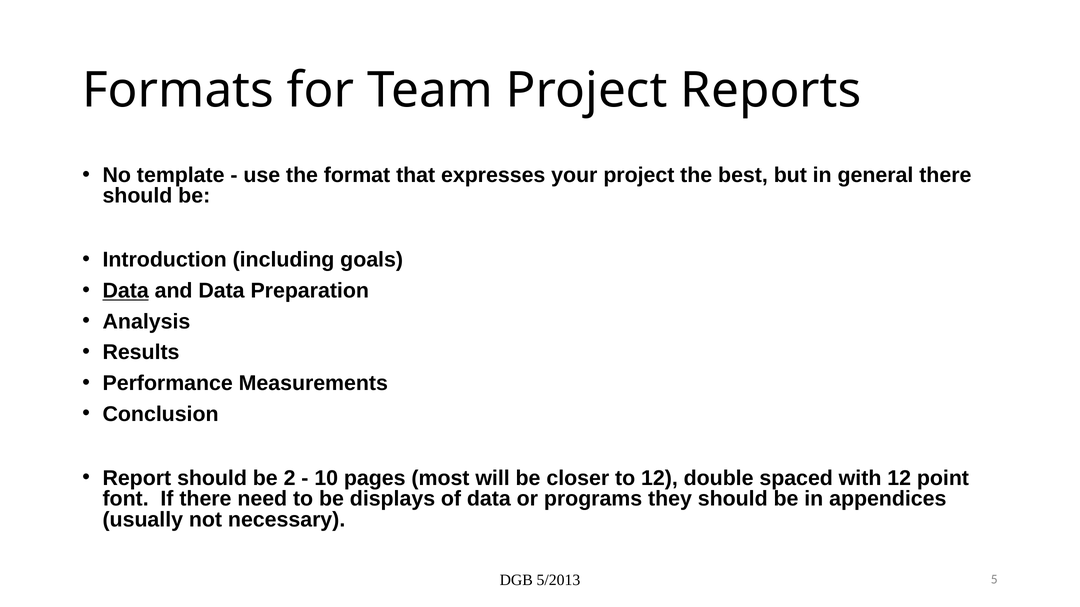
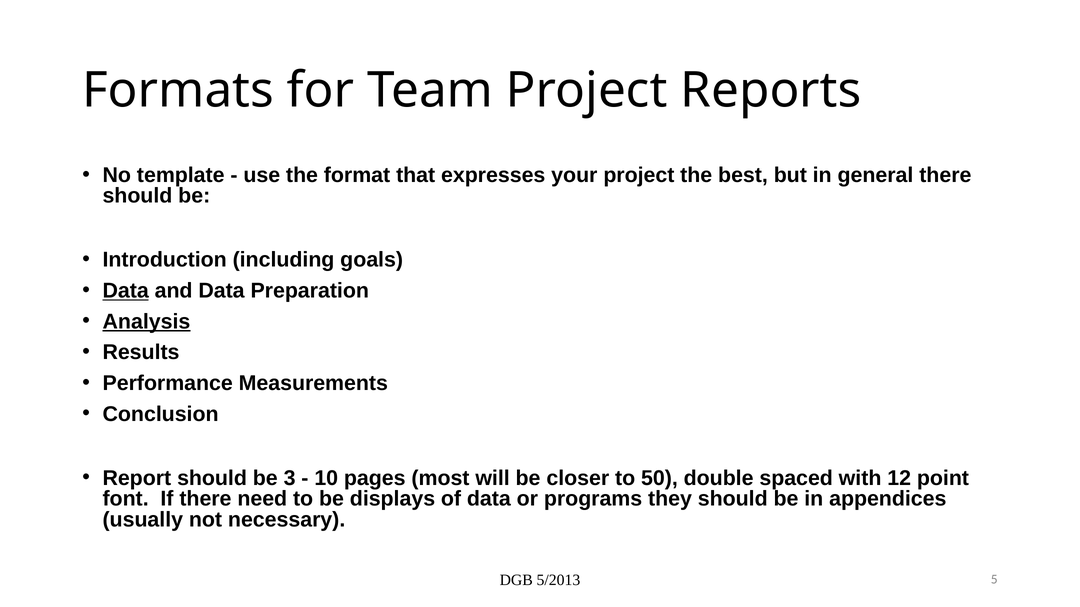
Analysis underline: none -> present (146, 322)
2: 2 -> 3 (290, 478)
to 12: 12 -> 50 (659, 478)
